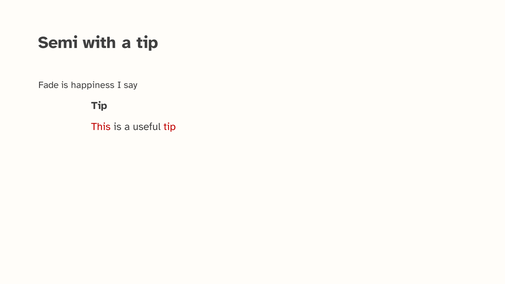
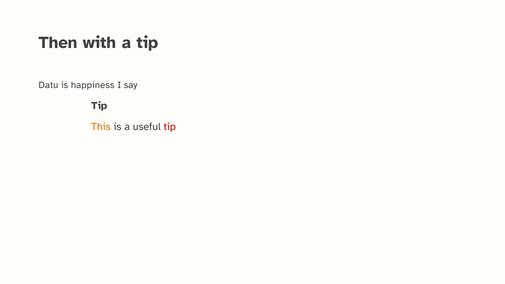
Semi: Semi -> Then (58, 42)
Fade: Fade -> Datu (48, 85)
This colour: red -> orange (101, 127)
